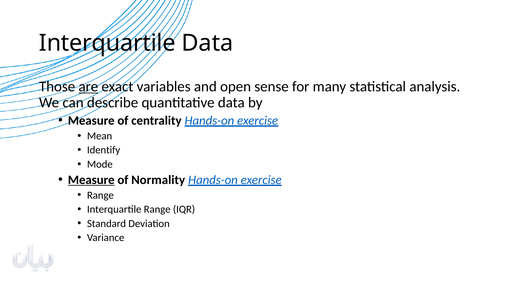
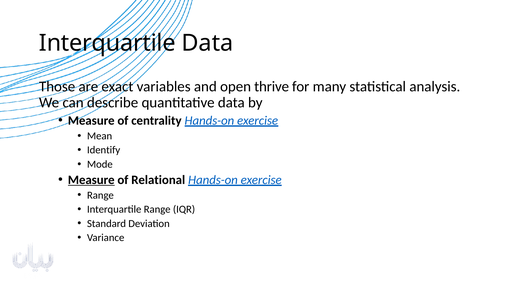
are underline: present -> none (88, 87)
sense: sense -> thrive (272, 87)
Normality: Normality -> Relational (158, 180)
